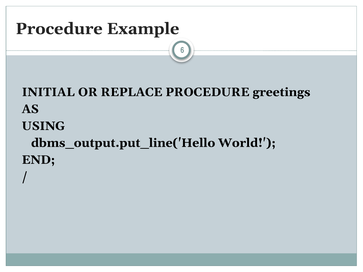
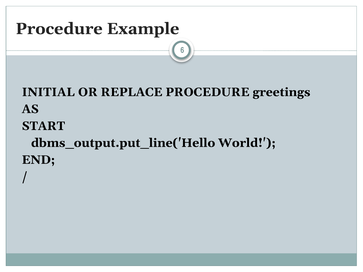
USING: USING -> START (43, 126)
